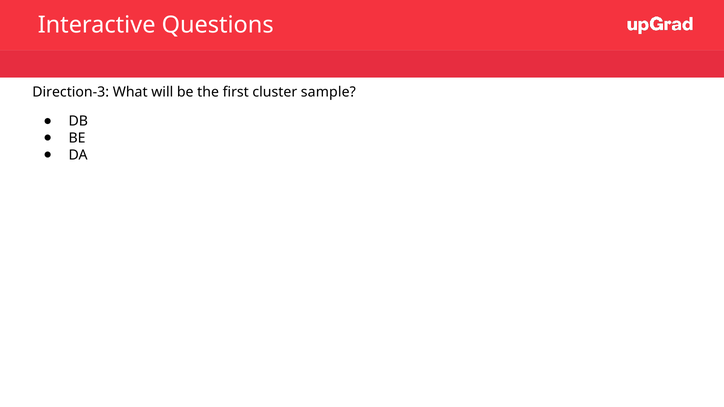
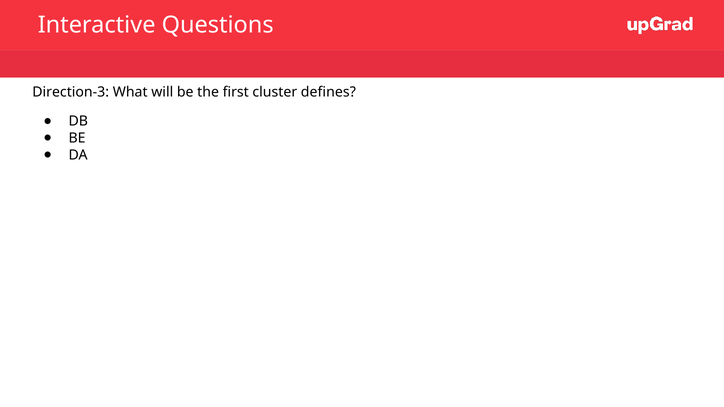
sample: sample -> defines (328, 92)
